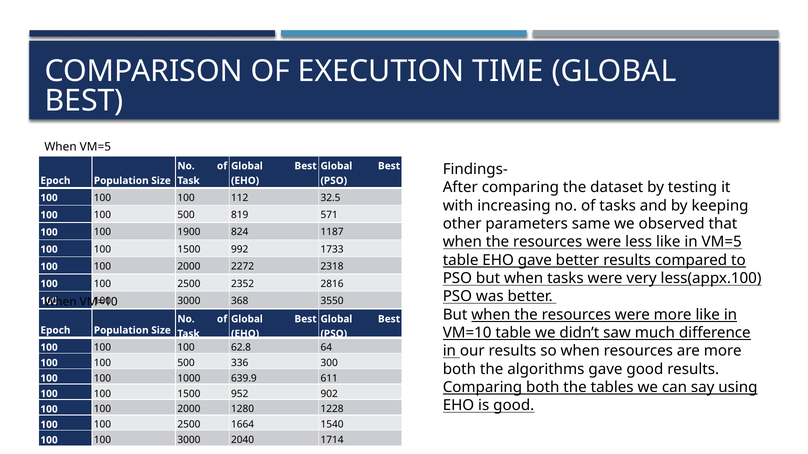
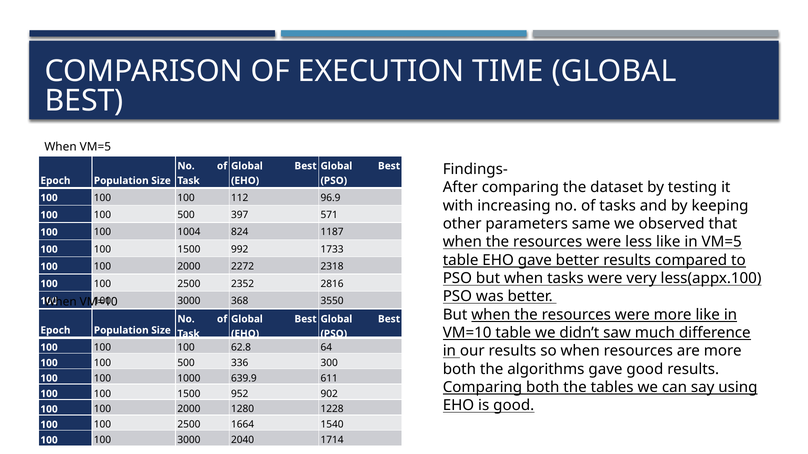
32.5: 32.5 -> 96.9 (331, 198)
819: 819 -> 397 (240, 215)
1900: 1900 -> 1004 (189, 232)
